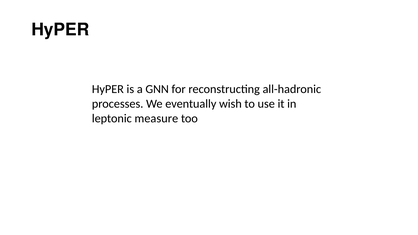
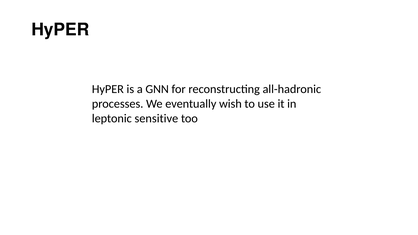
measure: measure -> sensitive (156, 118)
